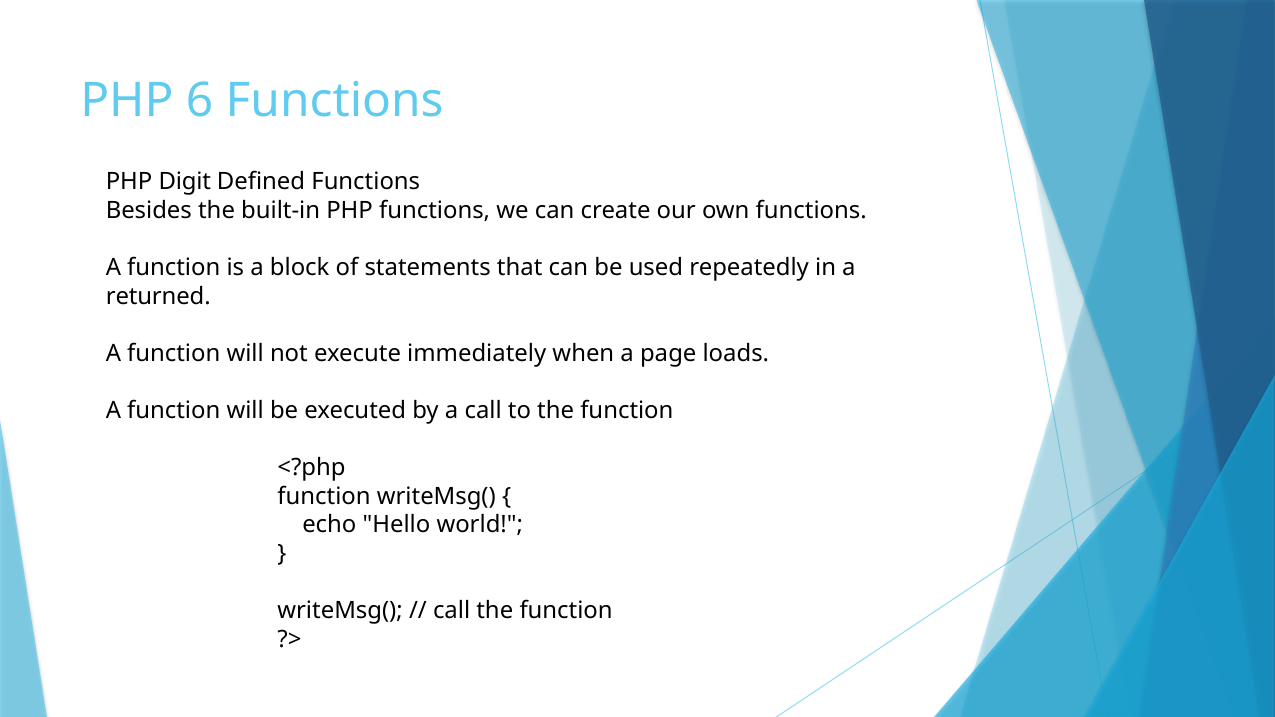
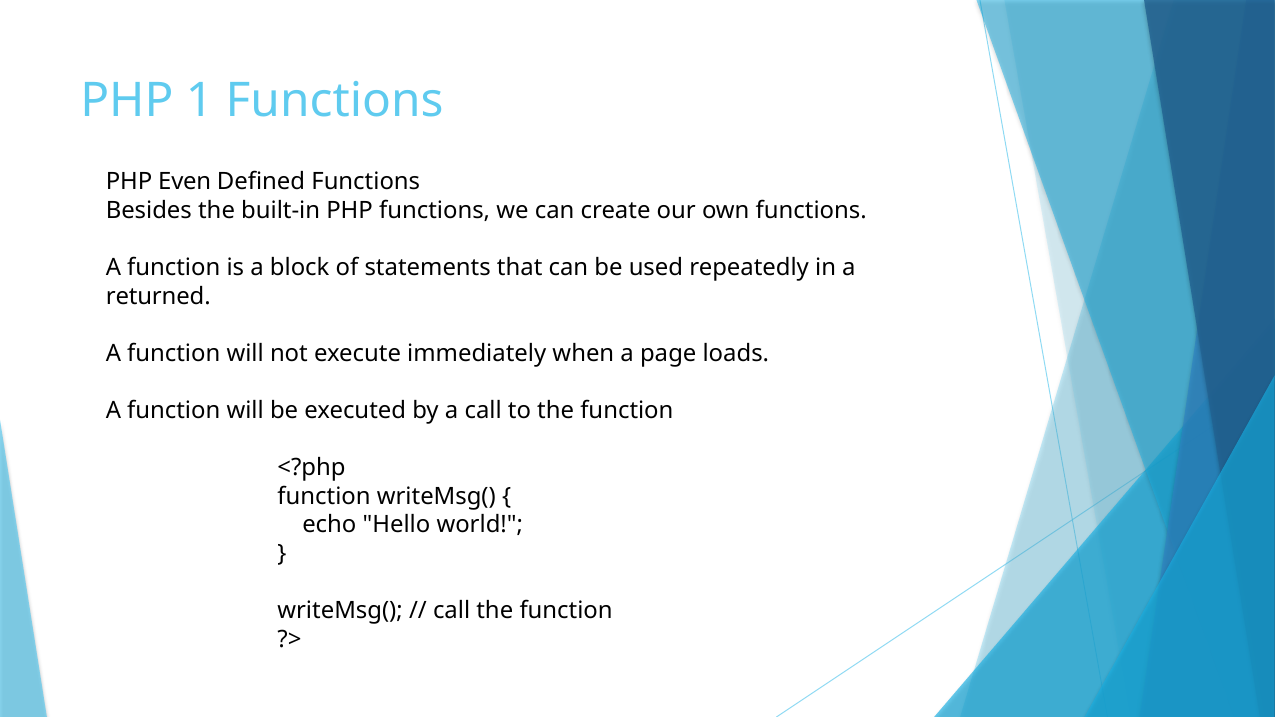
6: 6 -> 1 (200, 101)
Digit: Digit -> Even (185, 182)
